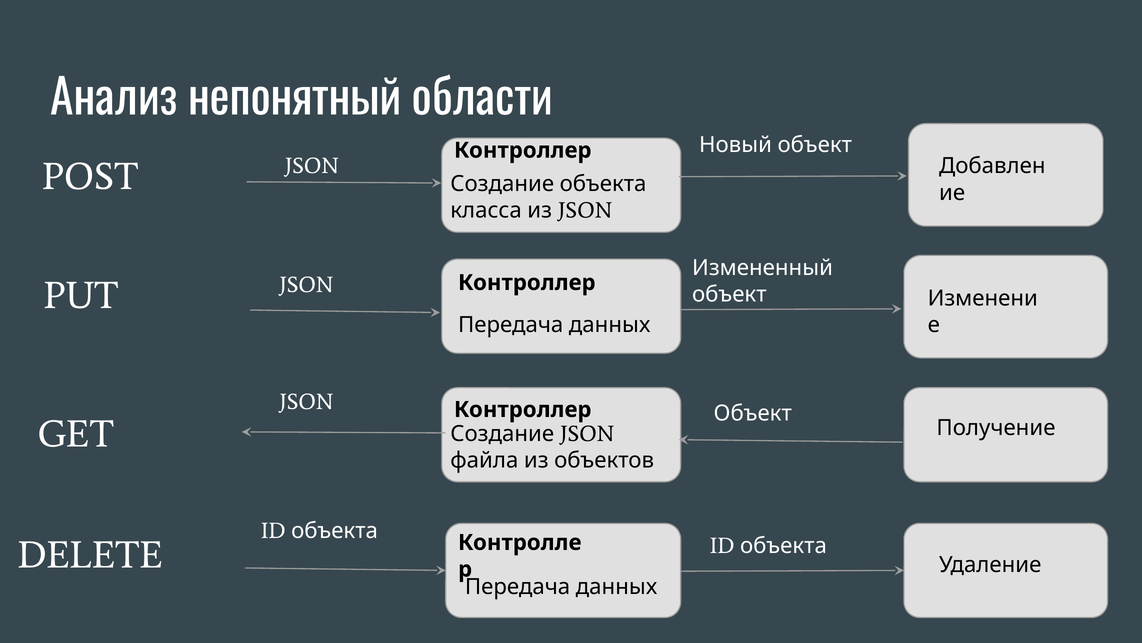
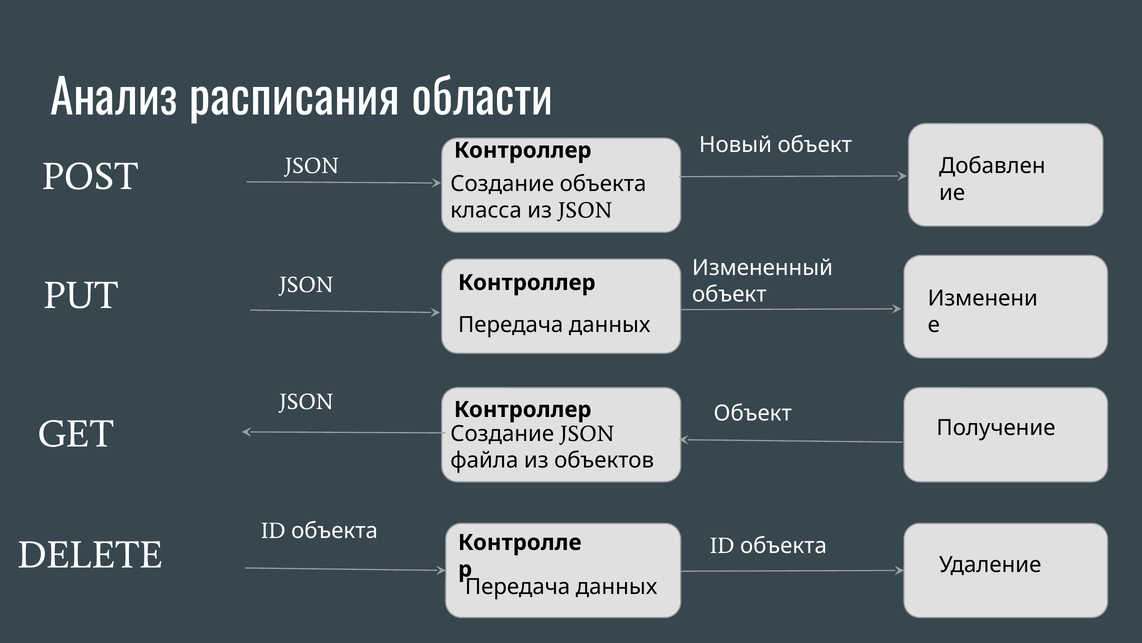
непонятный: непонятный -> расписания (294, 99)
